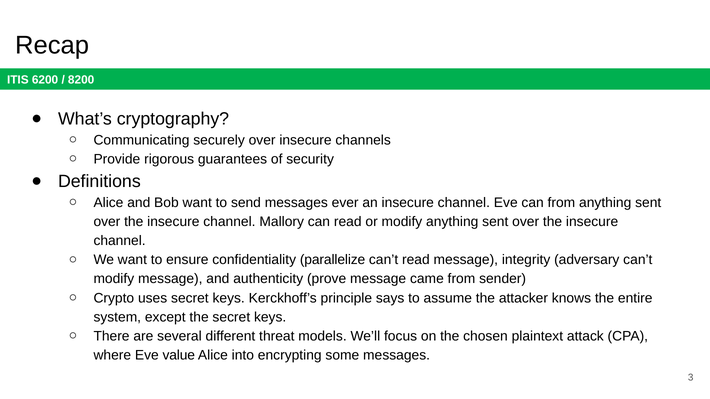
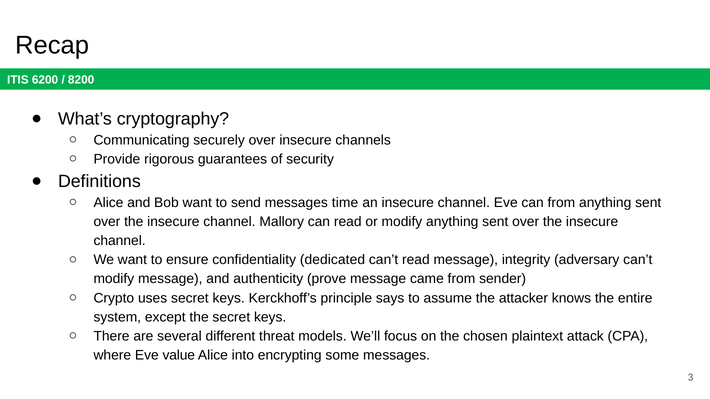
ever: ever -> time (345, 203)
parallelize: parallelize -> dedicated (332, 260)
